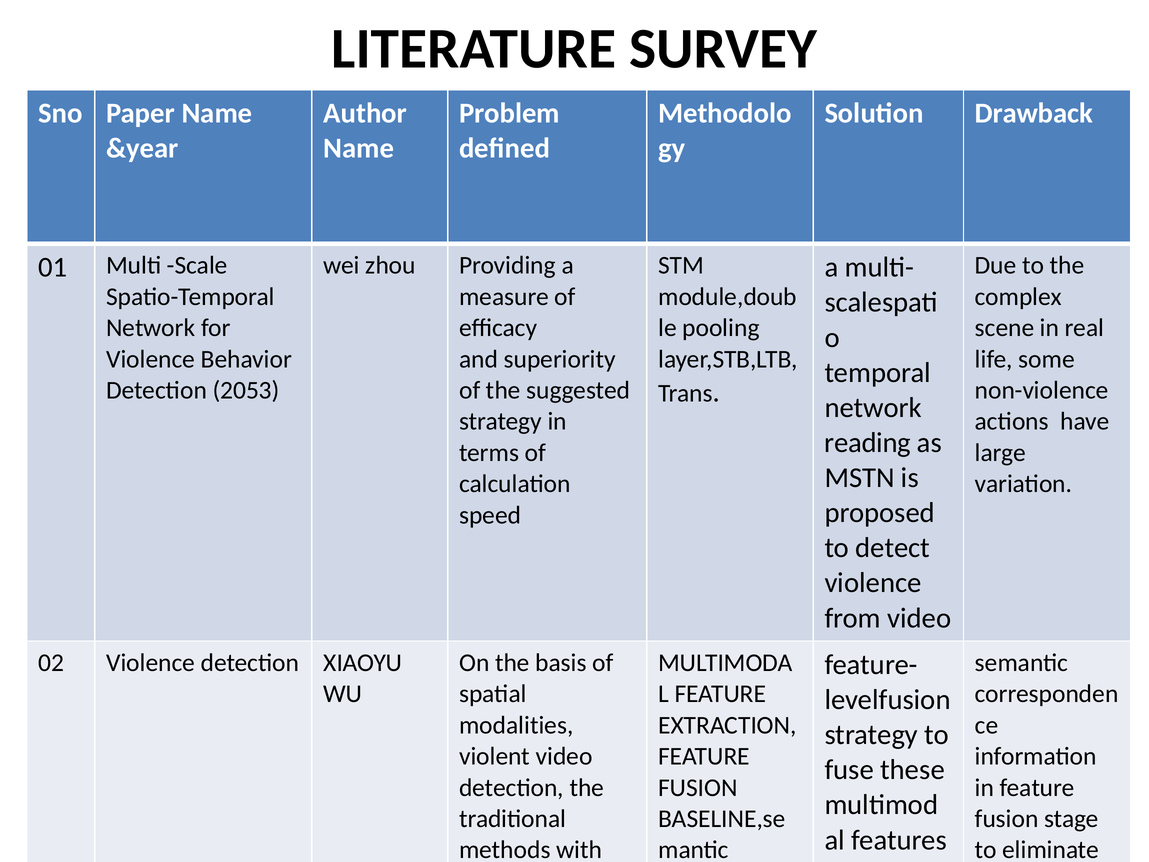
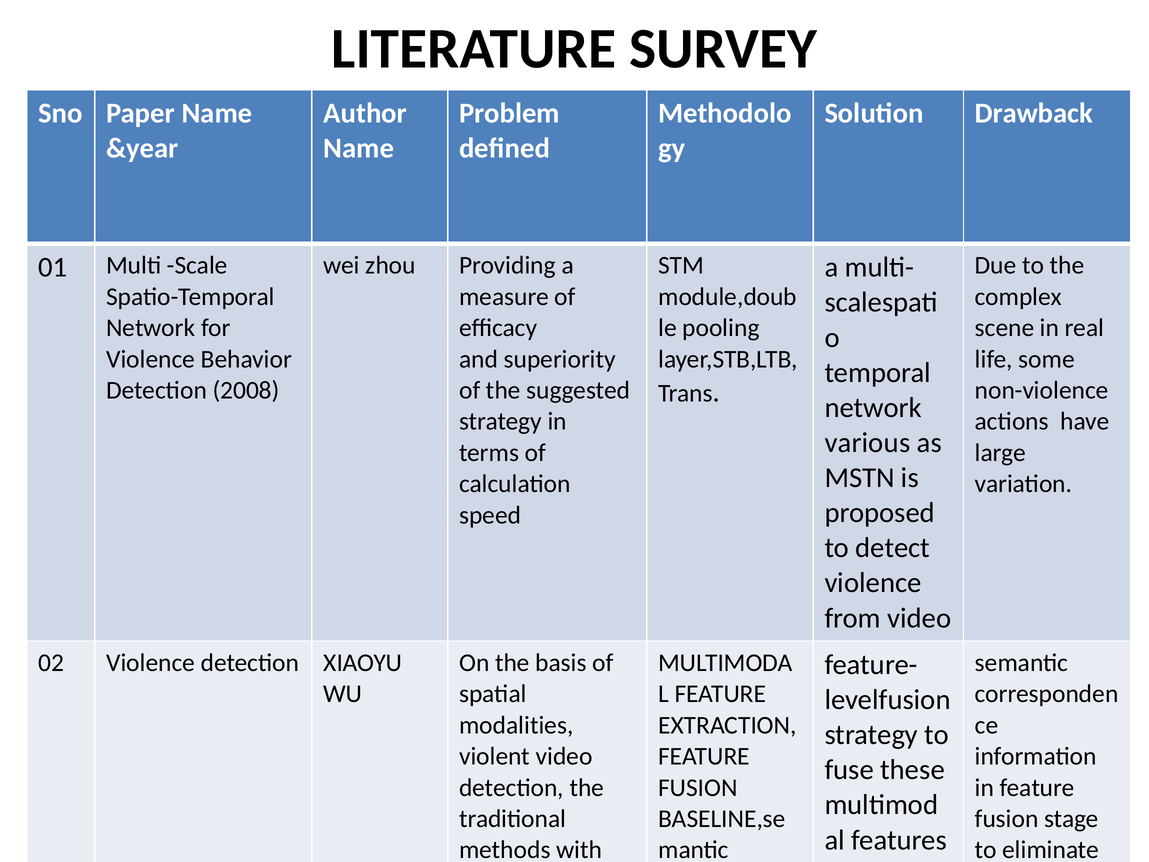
2053: 2053 -> 2008 (246, 390)
reading: reading -> various (867, 443)
